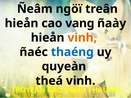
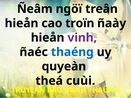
vang: vang -> troïn (80, 23)
vinh colour: orange -> purple (82, 38)
theá vinh: vinh -> cuùi (81, 81)
